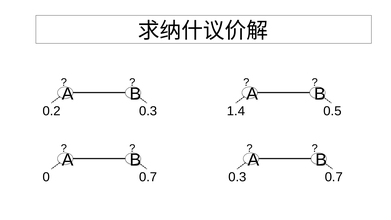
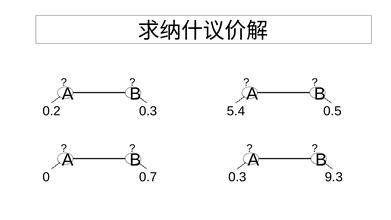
1.4: 1.4 -> 5.4 (236, 111)
0.3 0.7: 0.7 -> 9.3 (334, 177)
